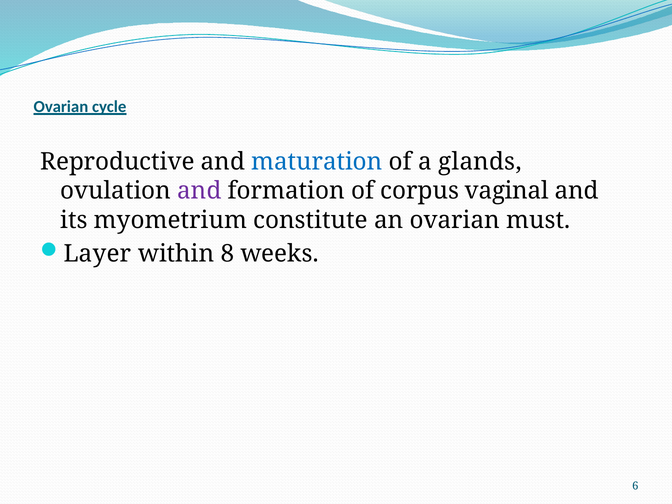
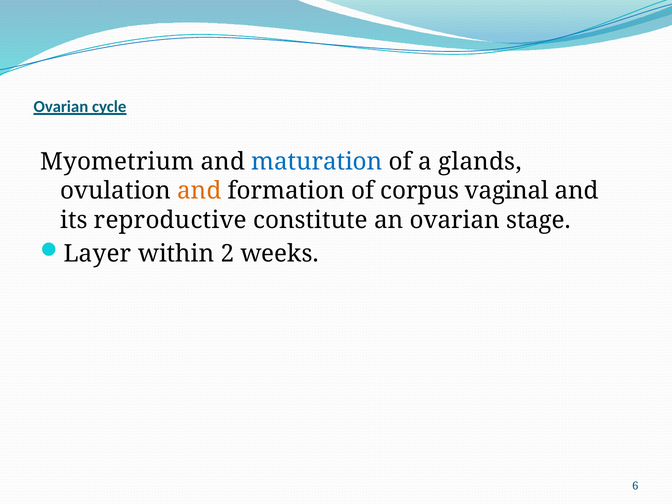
Reproductive: Reproductive -> Myometrium (117, 162)
and colour: purple -> orange (199, 191)
myometrium: myometrium -> reproductive (170, 220)
must: must -> stage (538, 220)
8: 8 -> 2 (227, 254)
